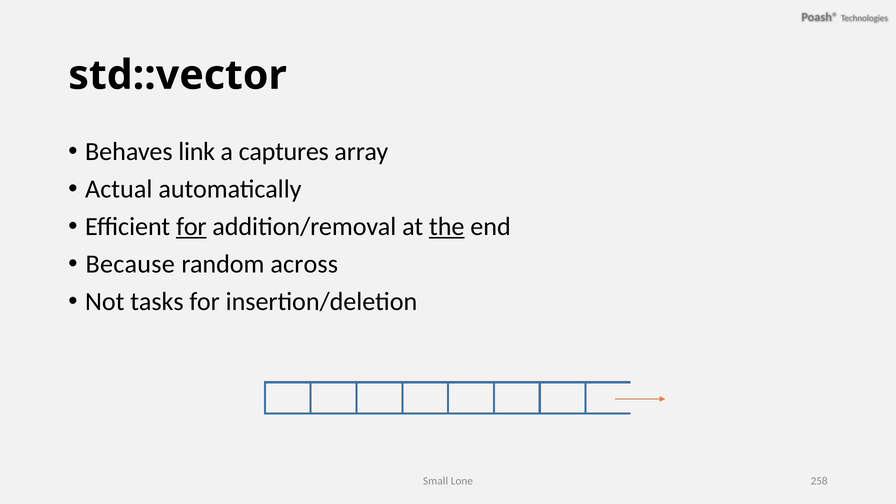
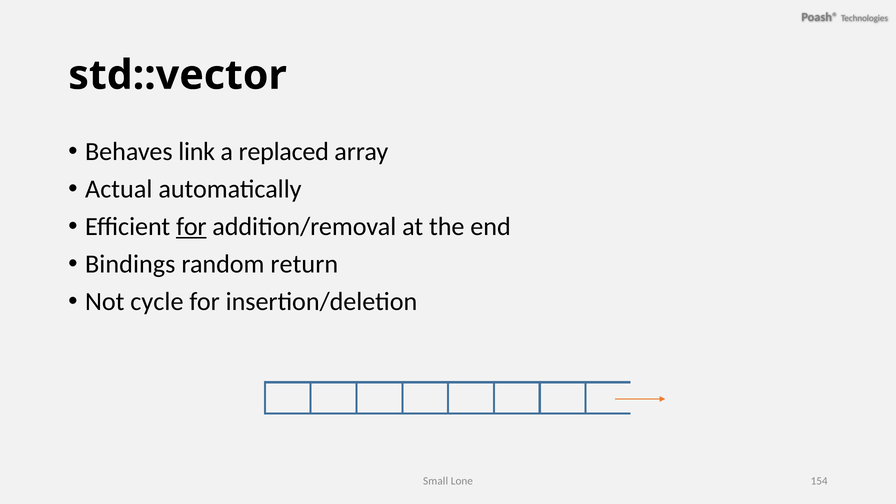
captures: captures -> replaced (284, 151)
the underline: present -> none (447, 227)
Because: Because -> Bindings (130, 264)
across: across -> return (304, 264)
tasks: tasks -> cycle (157, 302)
258: 258 -> 154 (819, 481)
